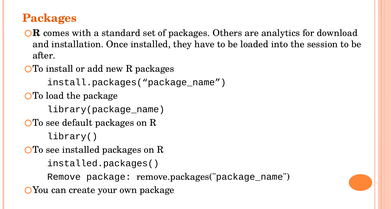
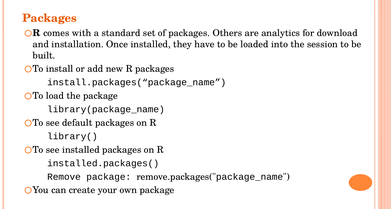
after: after -> built (44, 56)
